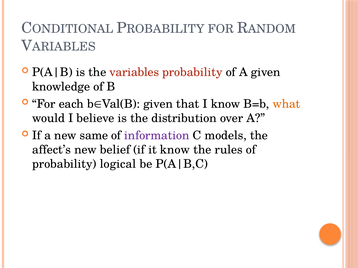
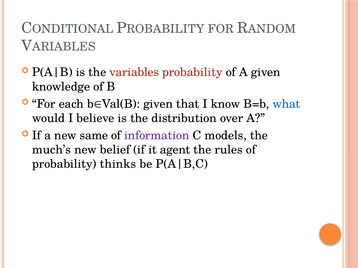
what colour: orange -> blue (286, 104)
affect’s: affect’s -> much’s (52, 150)
it know: know -> agent (175, 150)
logical: logical -> thinks (118, 164)
